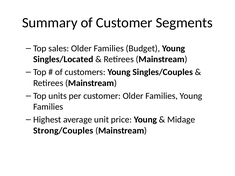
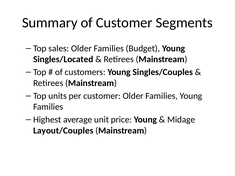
Strong/Couples: Strong/Couples -> Layout/Couples (63, 131)
